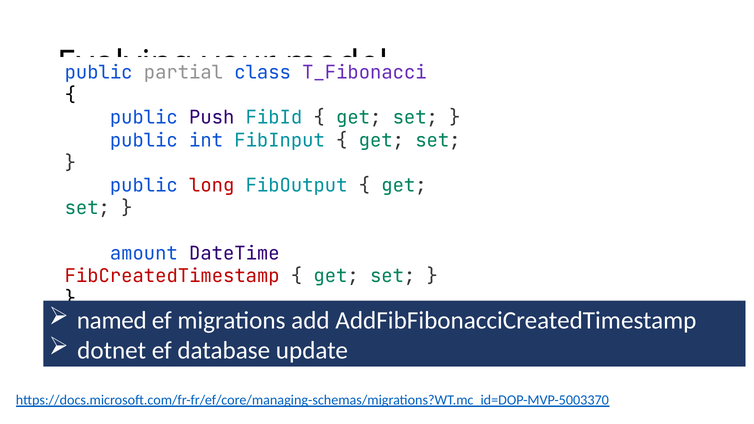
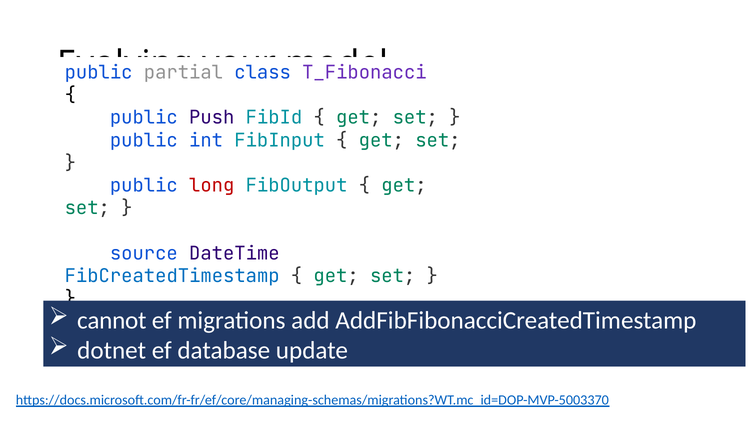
amount: amount -> source (144, 253)
FibCreatedTimestamp colour: red -> blue (172, 276)
named: named -> cannot (112, 320)
